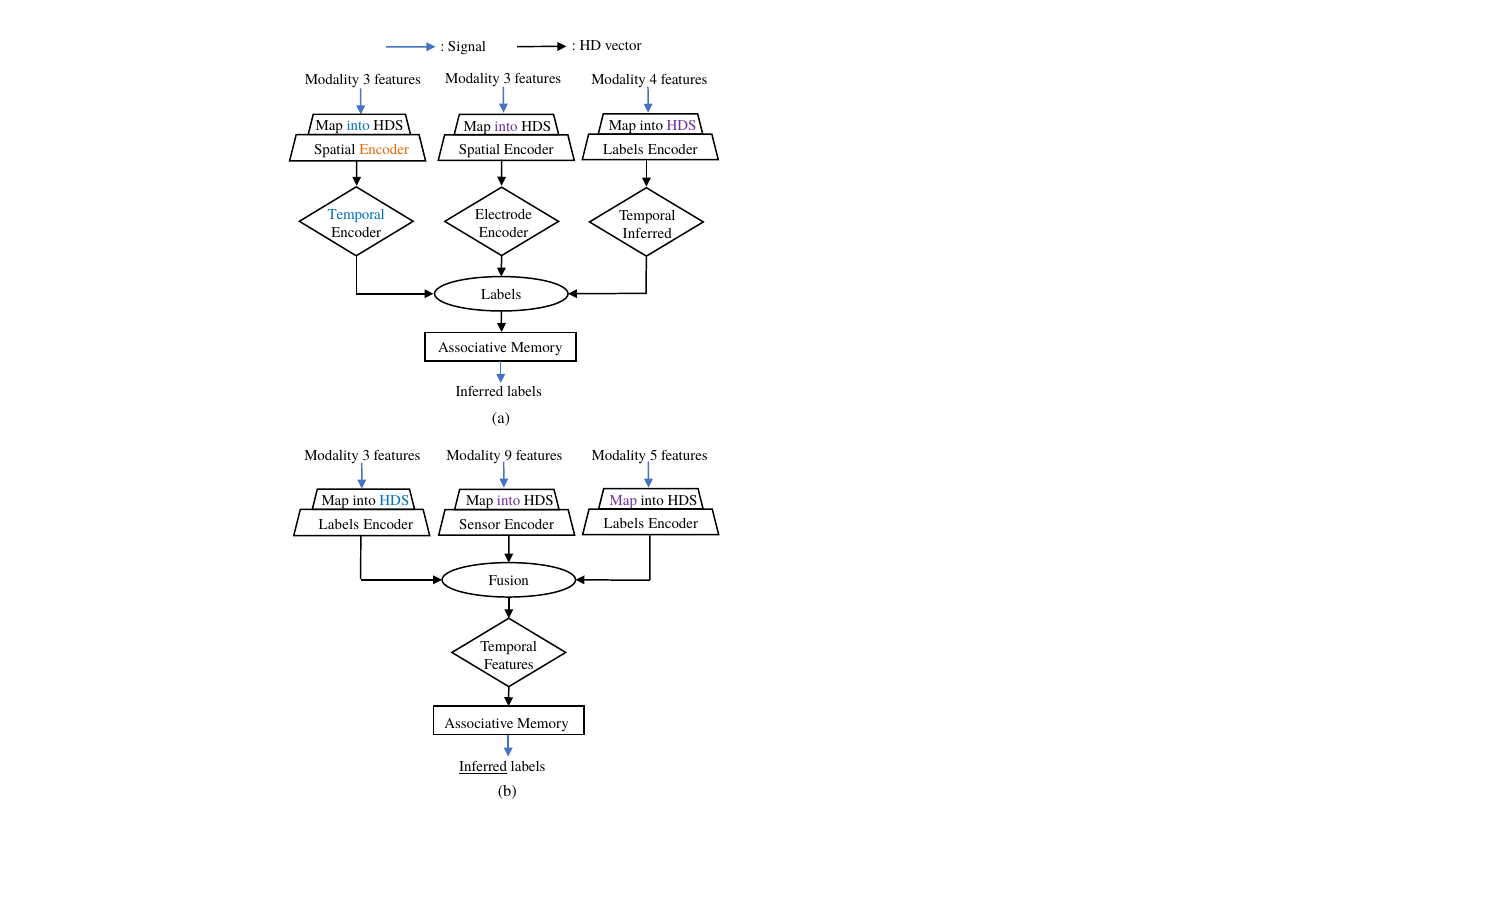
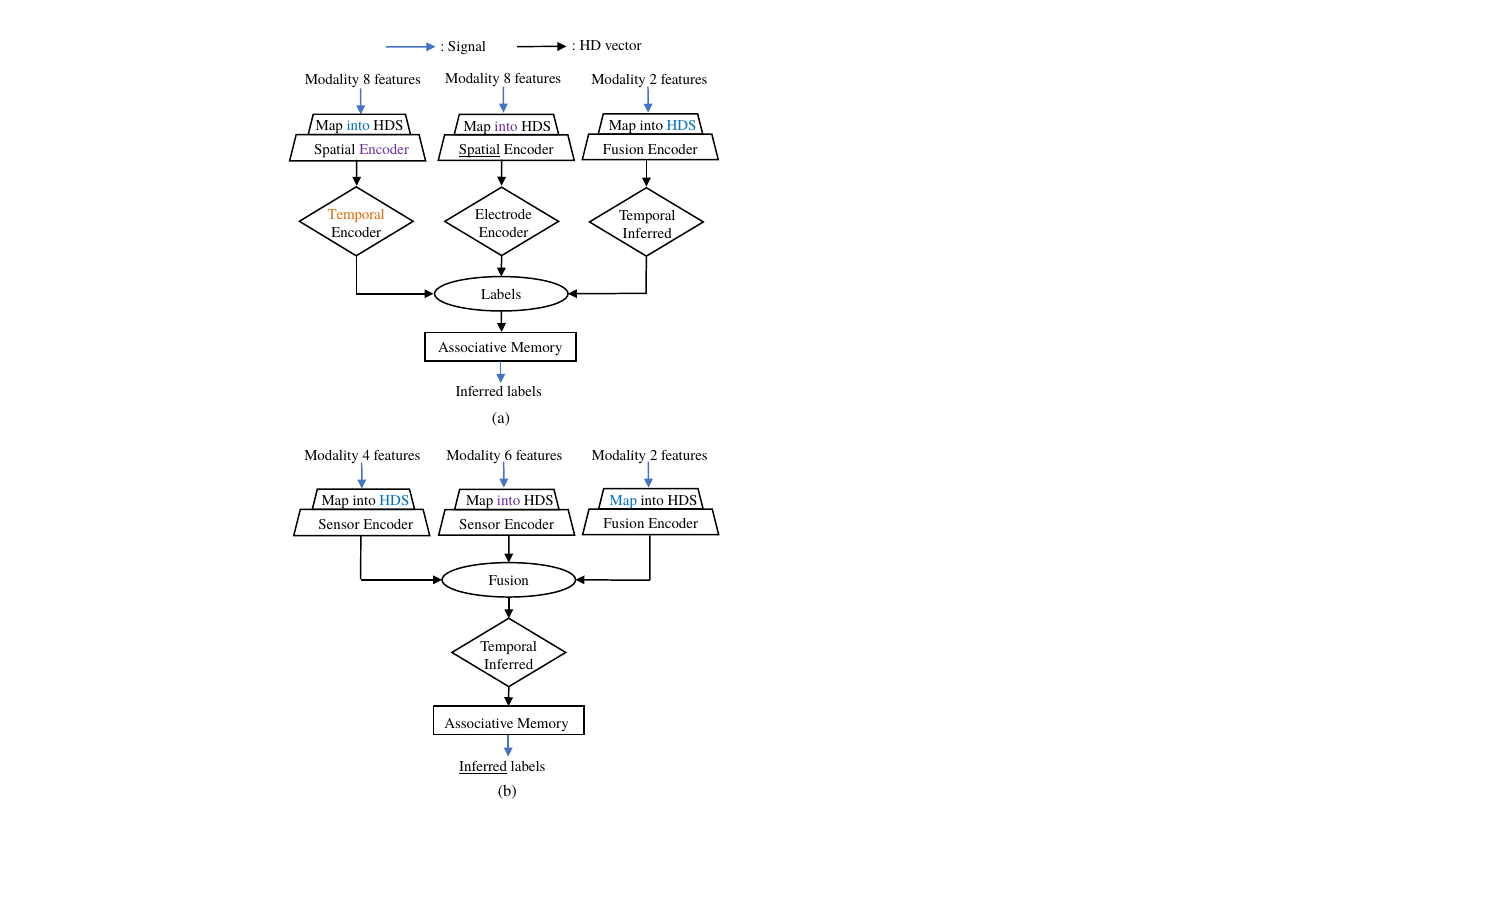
3: 3 -> 8 (507, 79)
4: 4 -> 2 (653, 80)
3: 3 -> 8 (367, 80)
HDS colour: purple -> blue (682, 125)
Labels: Labels -> Fusion (624, 149)
Encoder colour: orange -> purple (384, 149)
Spatial underline: none -> present (480, 150)
Temporal colour: blue -> orange (356, 215)
3: 3 -> 4 (366, 455)
9: 9 -> 6 (508, 455)
5: 5 -> 2 (654, 456)
Map colour: purple -> blue (623, 501)
Labels: Labels -> Fusion (624, 524)
Labels: Labels -> Sensor (339, 524)
Features: Features -> Inferred (509, 665)
